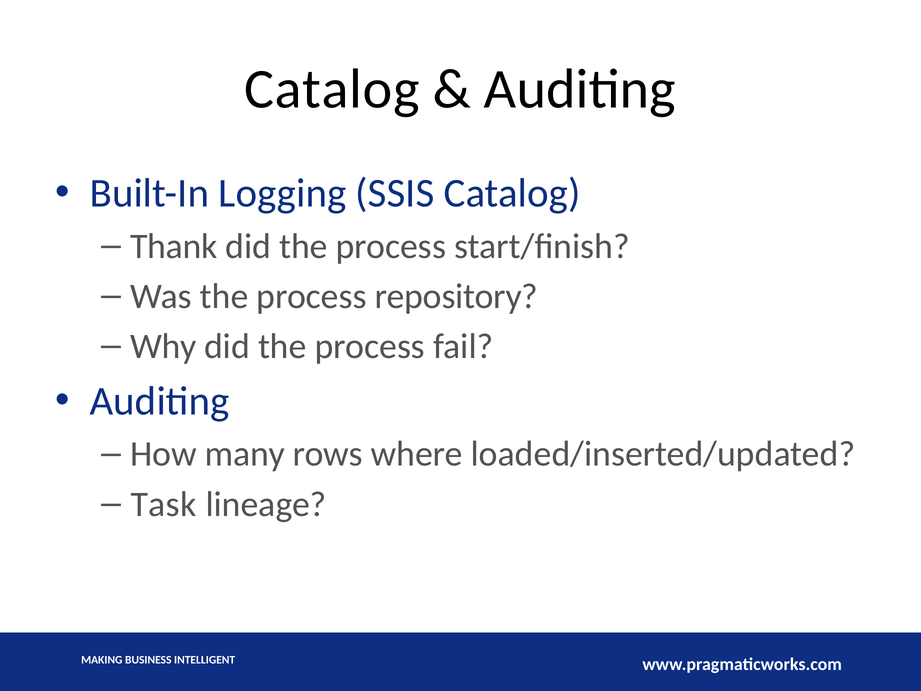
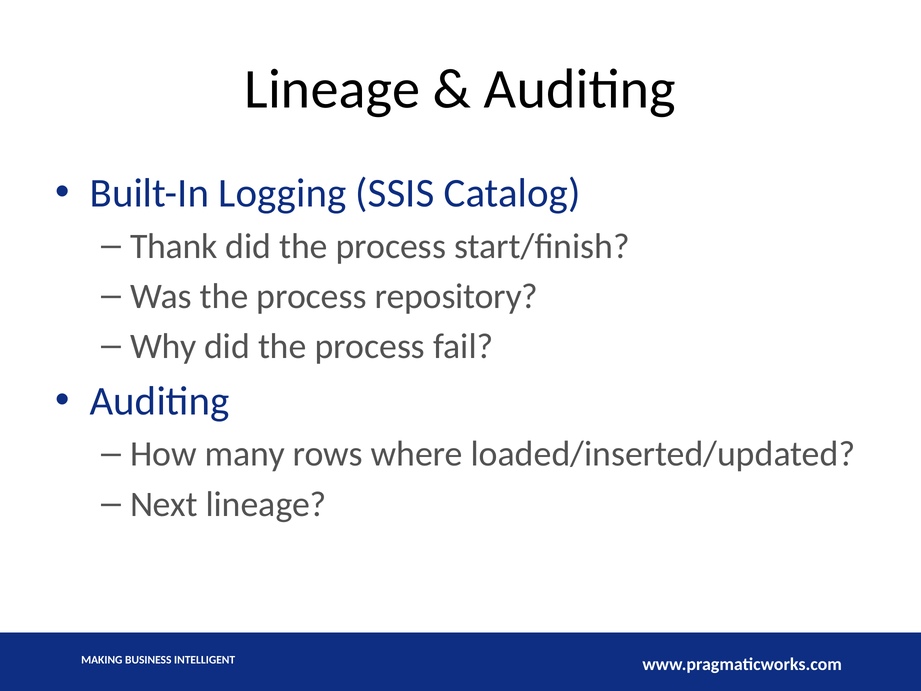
Catalog: Catalog -> Lineage (332, 89)
Task: Task -> Next (164, 504)
